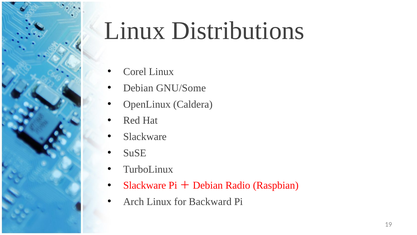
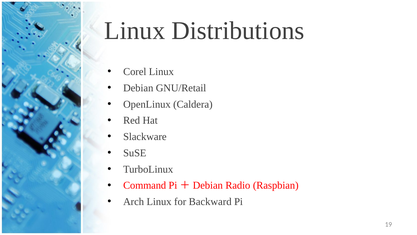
GNU/Some: GNU/Some -> GNU/Retail (181, 88)
Slackware: Slackware -> Command (145, 185)
